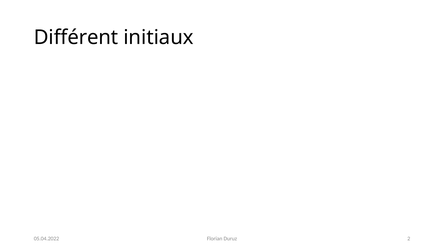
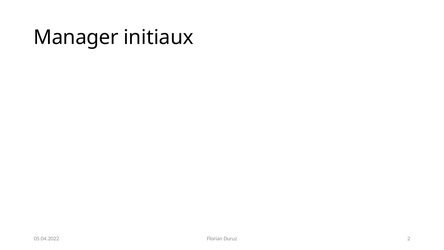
Différent: Différent -> Manager (76, 37)
